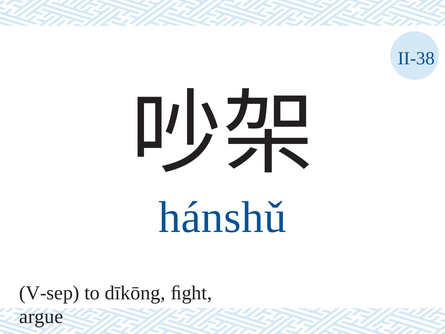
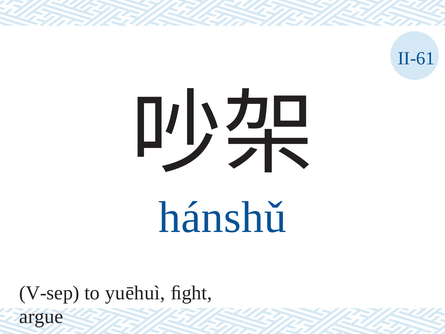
II-38: II-38 -> II-61 (416, 58)
dīkōng: dīkōng -> yuēhuì (135, 293)
